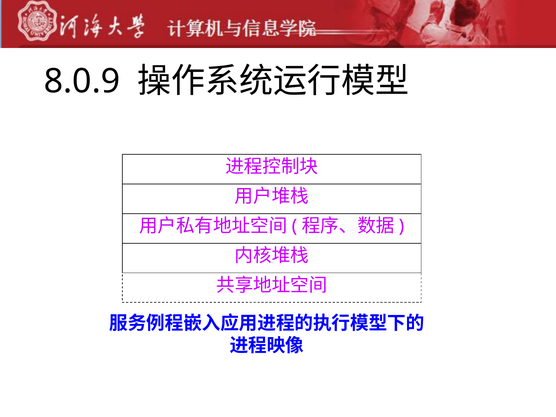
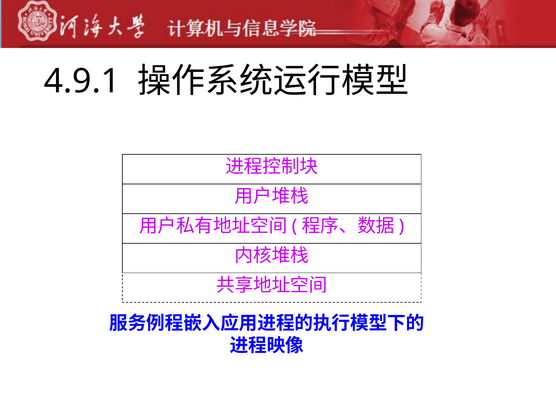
8.0.9: 8.0.9 -> 4.9.1 (82, 81)
